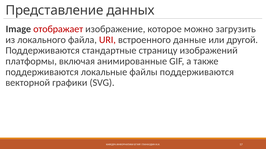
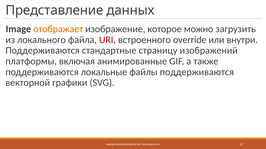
отображает colour: red -> orange (58, 29)
данные: данные -> override (190, 40)
другой: другой -> внутри (242, 40)
